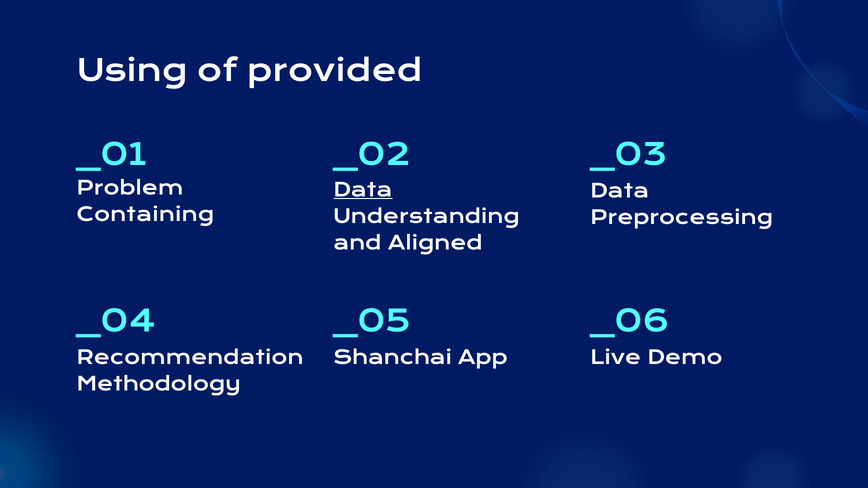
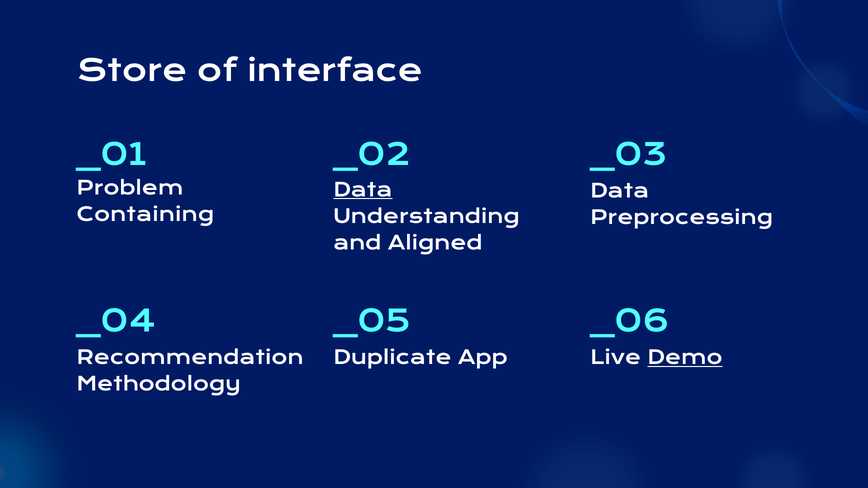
Using: Using -> Store (132, 71)
provided: provided -> interface (335, 71)
Shanchai: Shanchai -> Duplicate (392, 358)
Demo underline: none -> present (685, 358)
